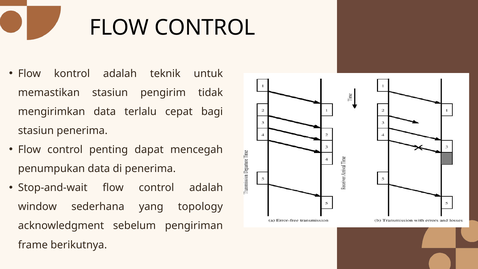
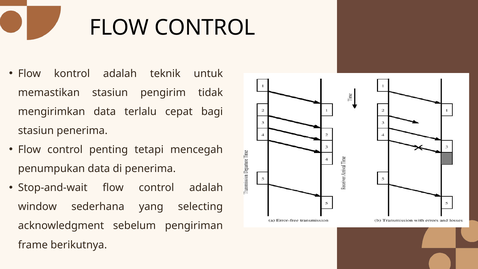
dapat: dapat -> tetapi (149, 150)
topology: topology -> selecting (200, 207)
